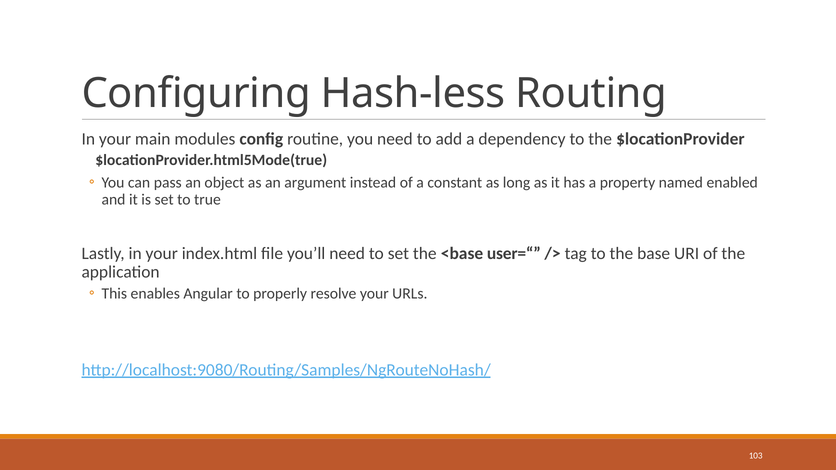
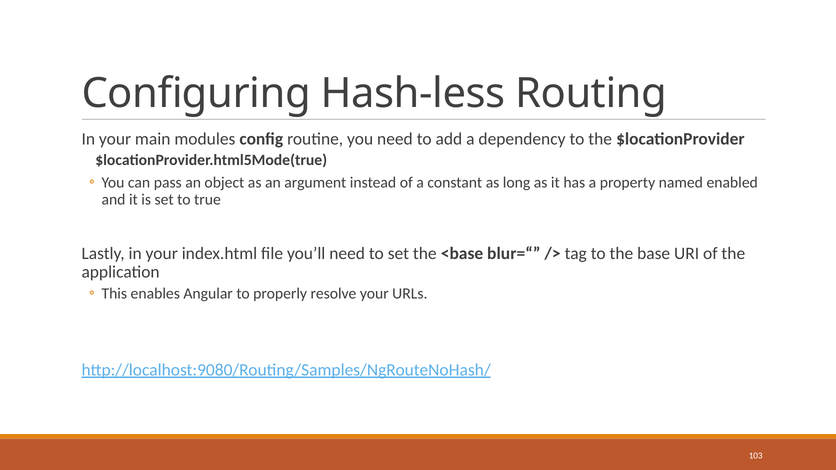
user=“: user=“ -> blur=“ (514, 253)
